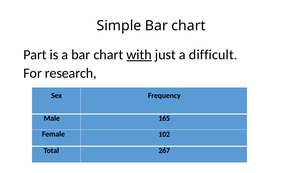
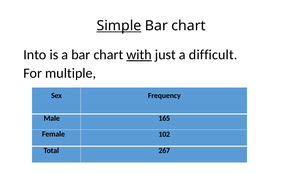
Simple underline: none -> present (119, 26)
Part: Part -> Into (35, 55)
research: research -> multiple (71, 73)
